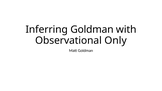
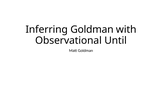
Only: Only -> Until (116, 40)
